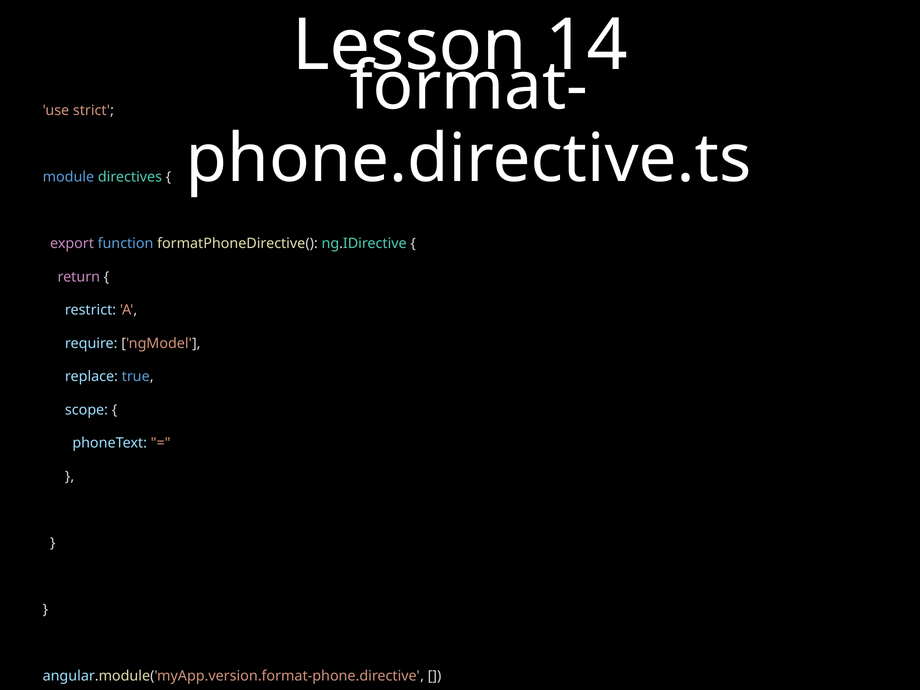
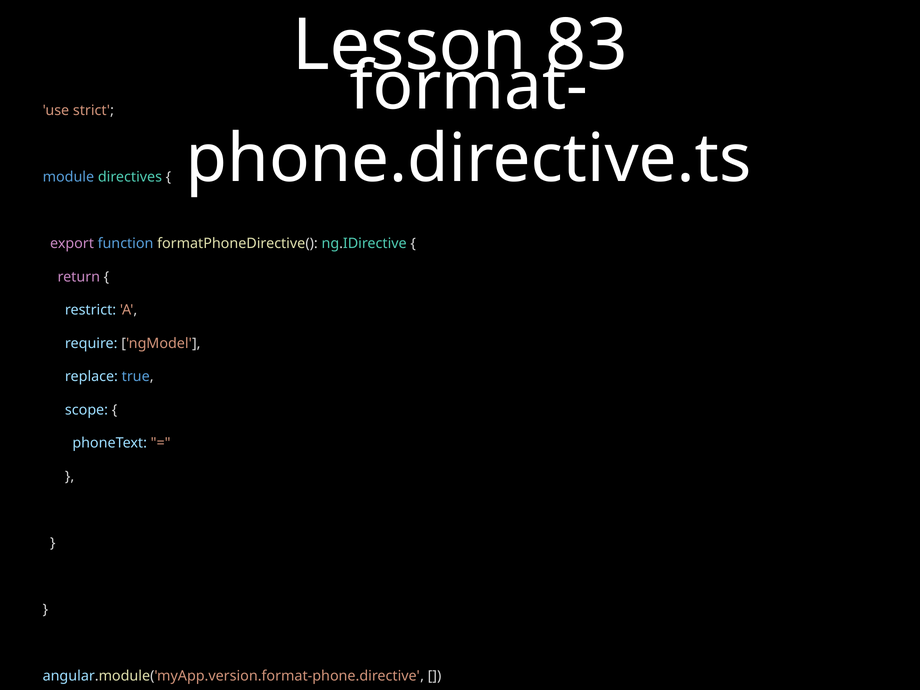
14: 14 -> 83 (587, 46)
